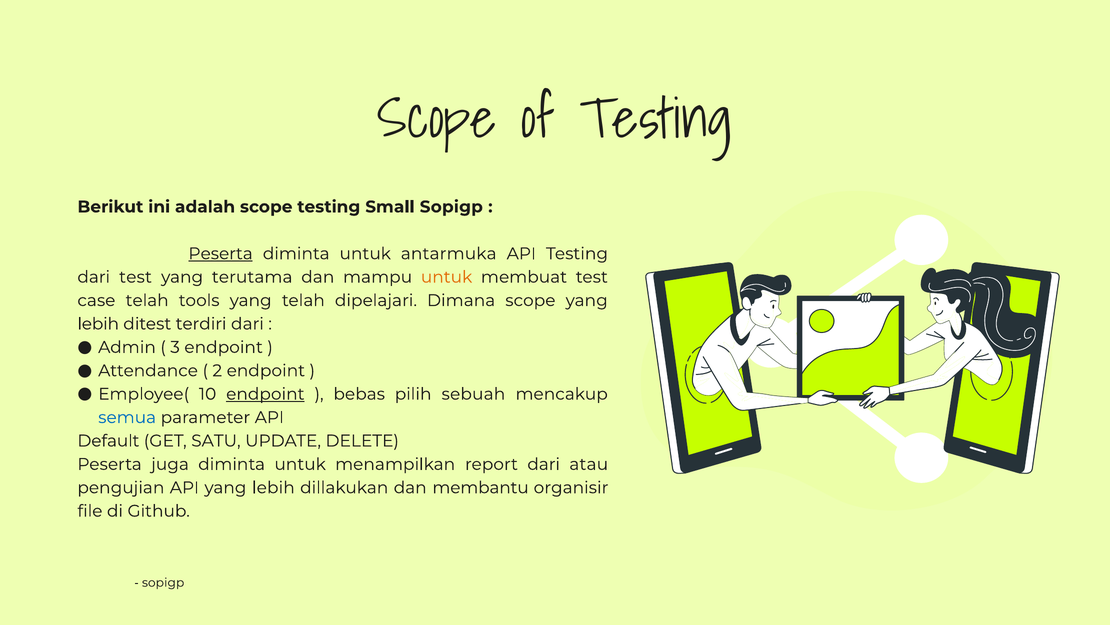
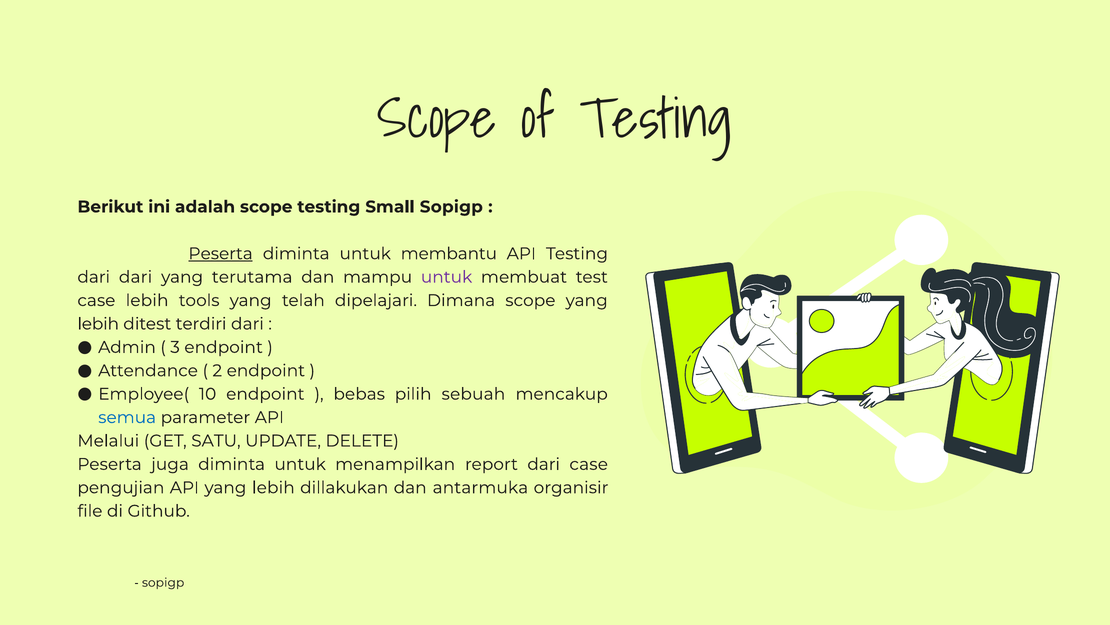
antarmuka: antarmuka -> membantu (449, 253)
dari test: test -> dari (136, 277)
untuk colour: orange -> purple (447, 277)
case telah: telah -> lebih (147, 300)
endpoint underline: present -> none (265, 394)
Default: Default -> Melalui (108, 440)
dari atau: atau -> case (589, 464)
membantu: membantu -> antarmuka (480, 487)
